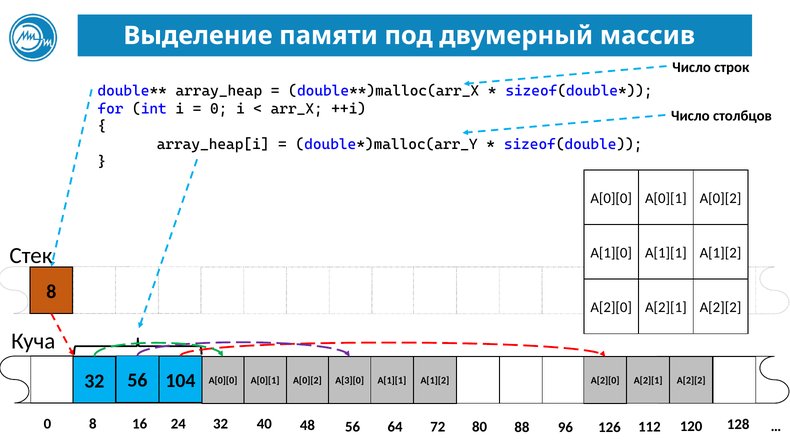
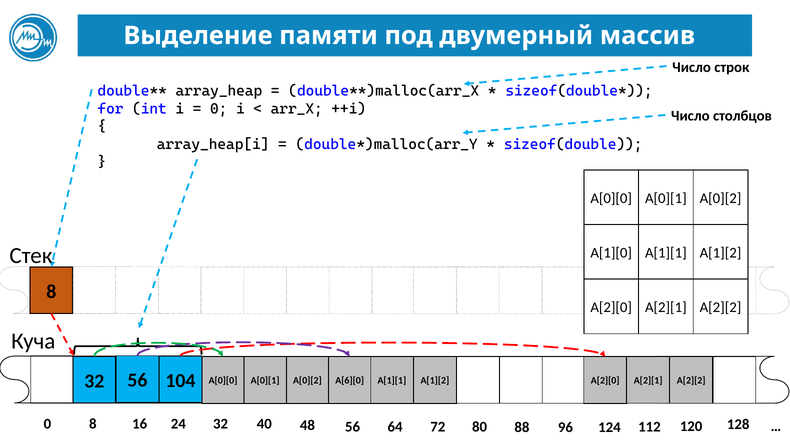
A[3][0: A[3][0 -> A[6][0 (350, 381)
126: 126 -> 124 (609, 428)
